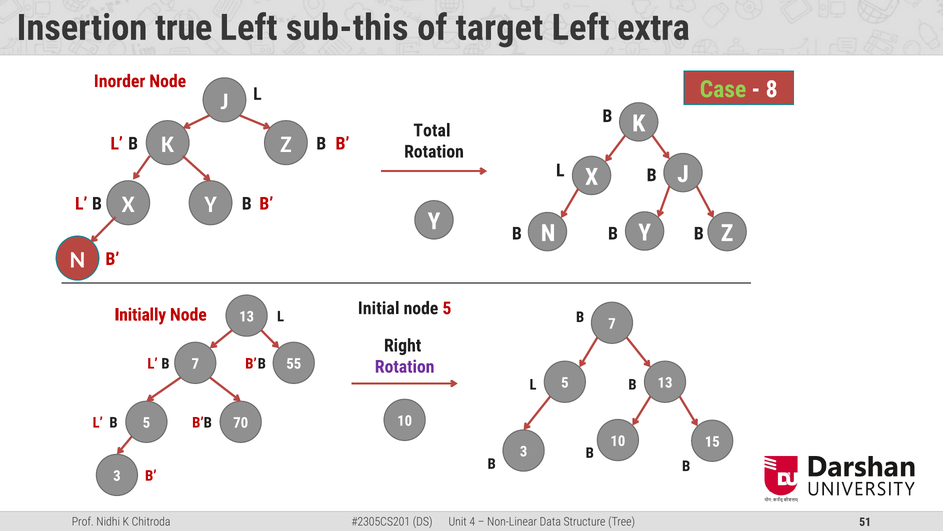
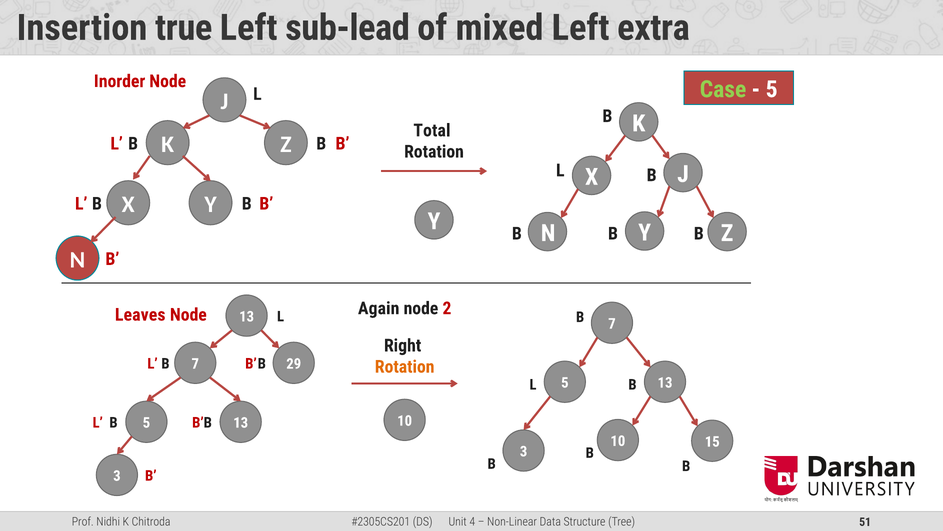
sub-this: sub-this -> sub-lead (348, 28)
target: target -> mixed (499, 28)
8: 8 -> 5 (772, 89)
Initially: Initially -> Leaves (140, 314)
Initial: Initial -> Again (379, 308)
node 5: 5 -> 2 (447, 308)
55: 55 -> 29 (294, 363)
Rotation colour: purple -> orange (405, 366)
5 70: 70 -> 13 (241, 422)
